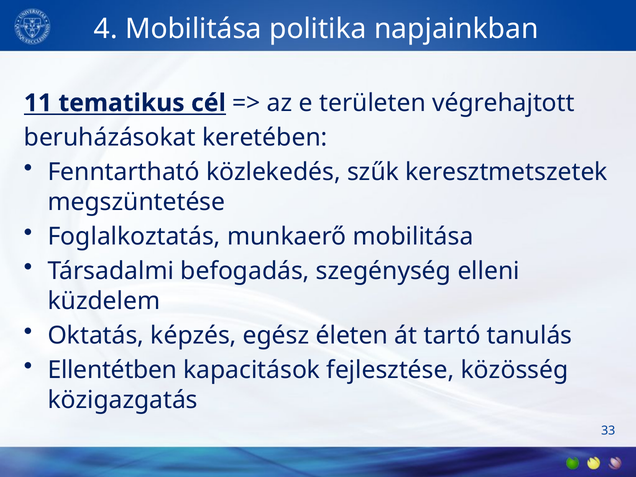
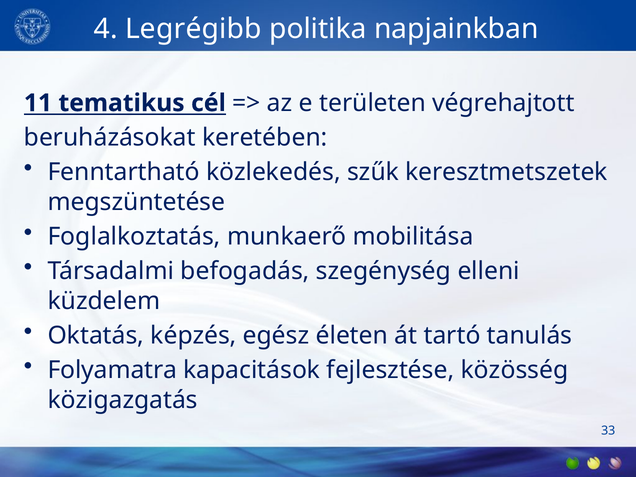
4 Mobilitása: Mobilitása -> Legrégibb (193, 29)
Ellentétben: Ellentétben -> Folyamatra (112, 370)
